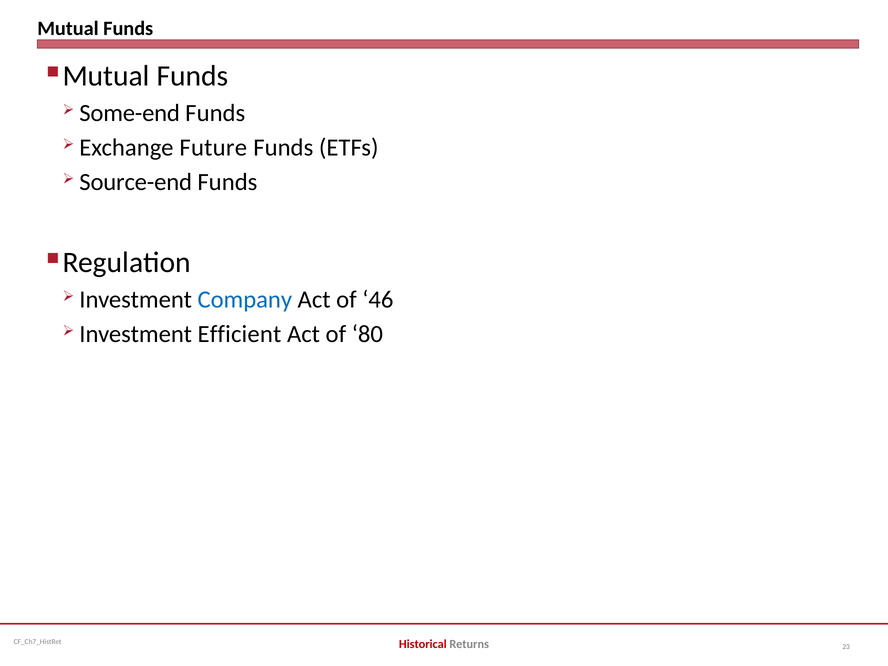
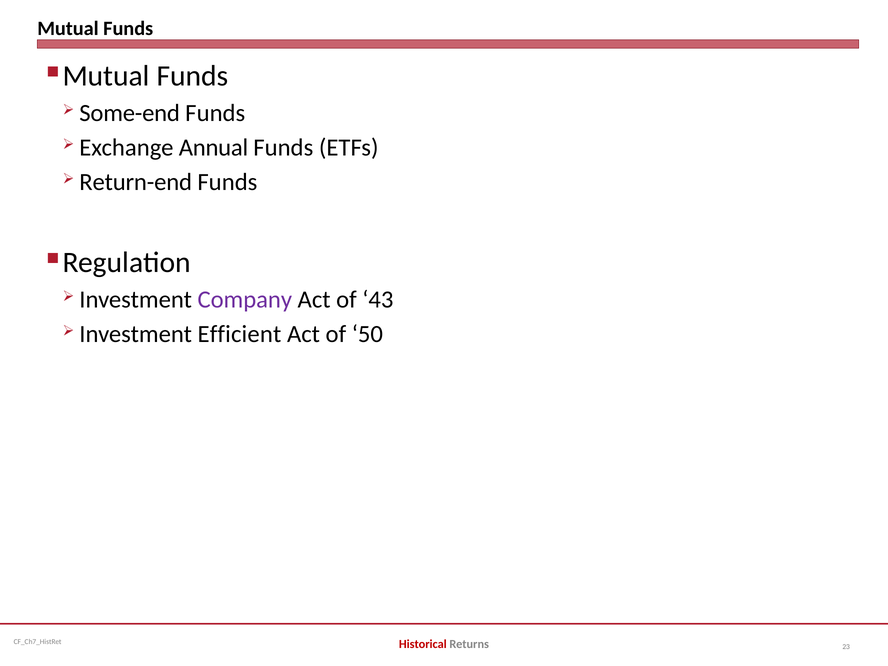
Future: Future -> Annual (213, 148)
Source-end: Source-end -> Return-end (136, 182)
Company colour: blue -> purple (245, 300)
46: 46 -> 43 (378, 300)
80: 80 -> 50 (367, 334)
